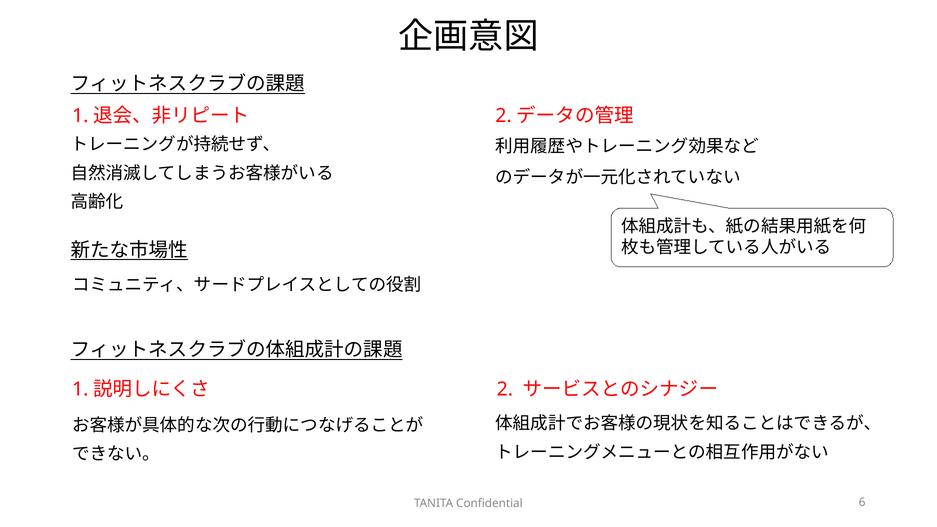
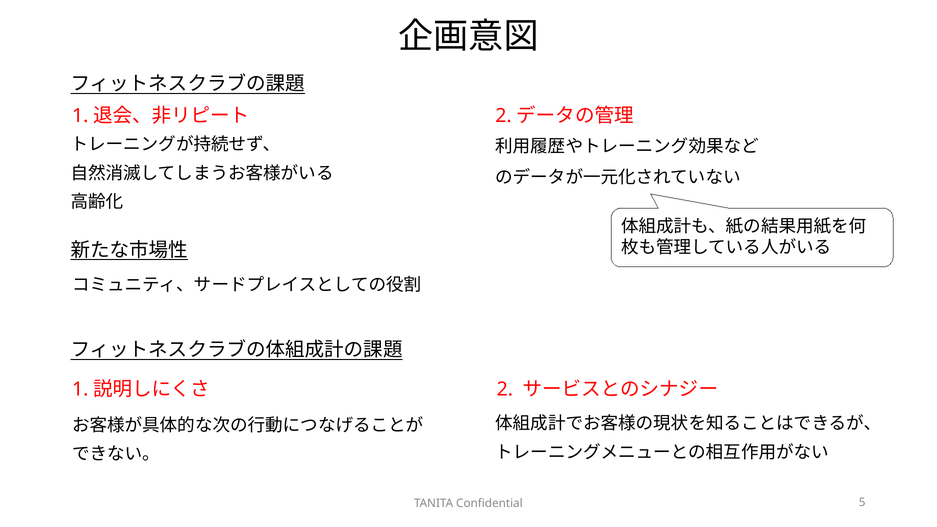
6: 6 -> 5 (862, 502)
